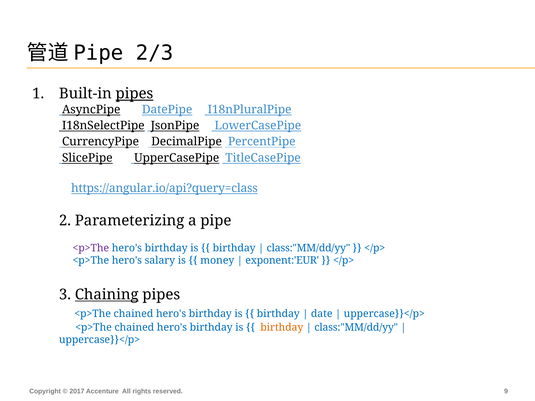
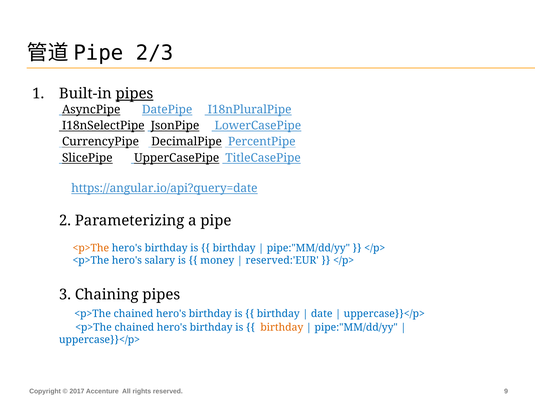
https://angular.io/api?query=class: https://angular.io/api?query=class -> https://angular.io/api?query=date (164, 188)
<p>The colour: purple -> orange (91, 248)
class:"MM/dd/yy: class:"MM/dd/yy -> pipe:"MM/dd/yy (308, 248)
exponent:'EUR: exponent:'EUR -> reserved:'EUR (282, 261)
Chaining underline: present -> none (107, 295)
class:"MM/dd/yy: class:"MM/dd/yy -> pipe:"MM/dd/yy (356, 327)
